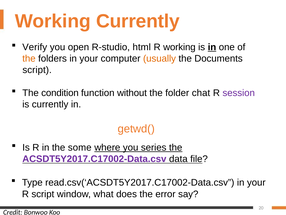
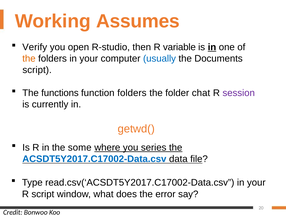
Working Currently: Currently -> Assumes (138, 21)
html: html -> then (142, 47)
R working: working -> variable (179, 47)
usually colour: orange -> blue (159, 58)
condition: condition -> functions (60, 93)
function without: without -> folders (132, 93)
ACSDT5Y2017.C17002-Data.csv colour: purple -> blue (94, 159)
